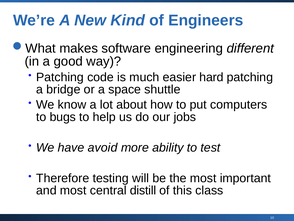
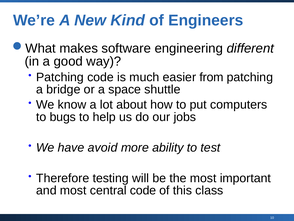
hard: hard -> from (211, 77)
central distill: distill -> code (143, 190)
